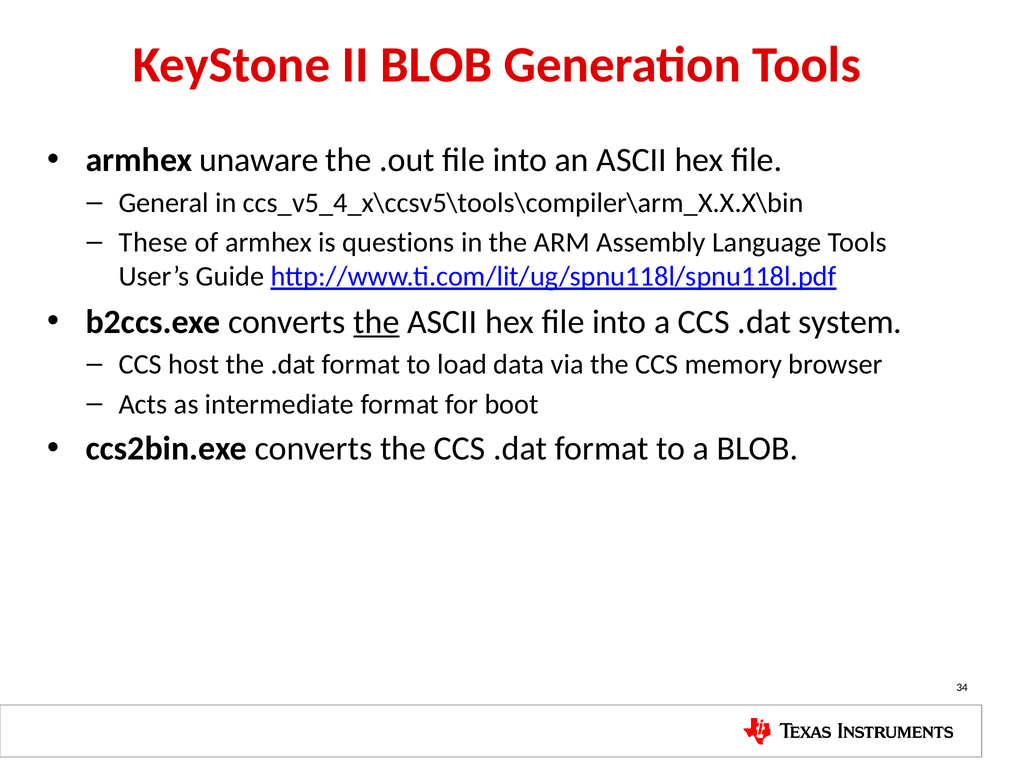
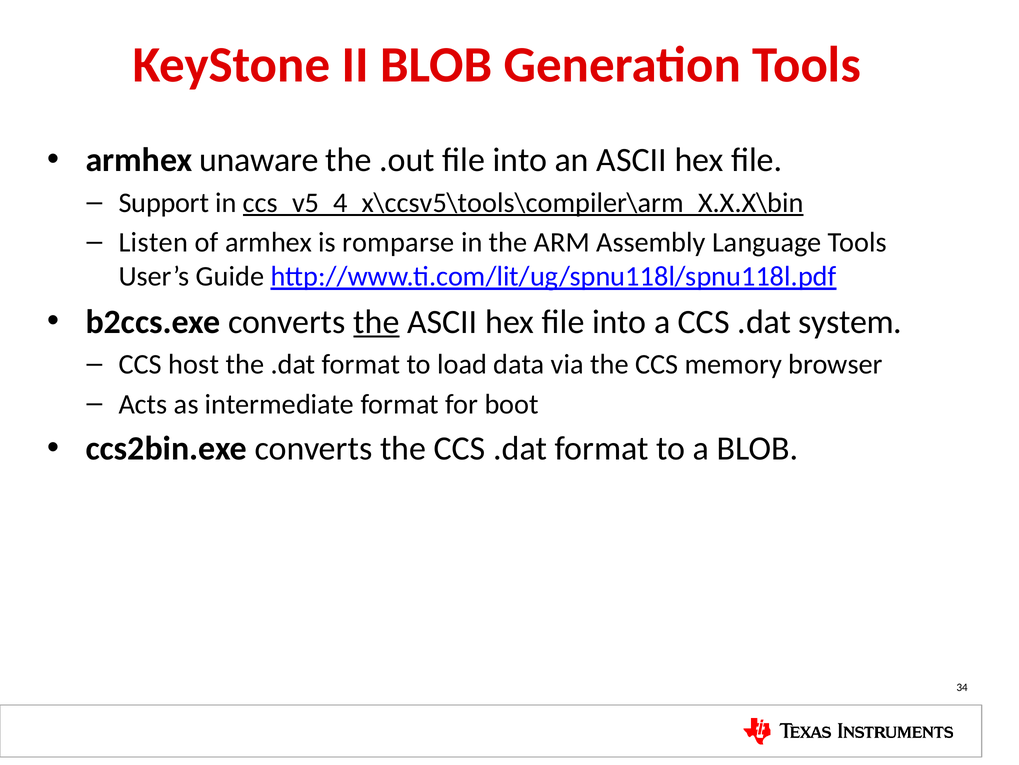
General: General -> Support (164, 203)
ccs_v5_4_x\ccsv5\tools\compiler\arm_X.X.X\bin underline: none -> present (523, 203)
These: These -> Listen (153, 242)
questions: questions -> romparse (398, 242)
